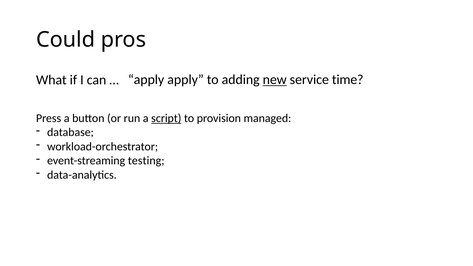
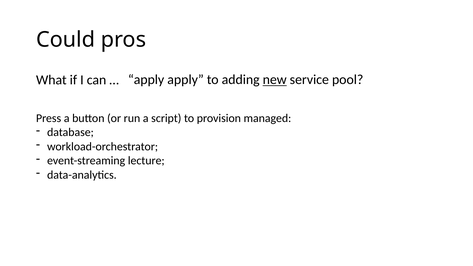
time: time -> pool (348, 80)
script underline: present -> none (166, 118)
testing: testing -> lecture (146, 161)
